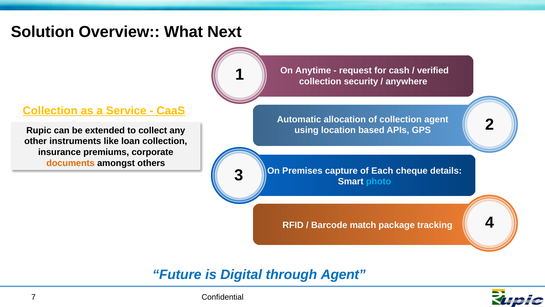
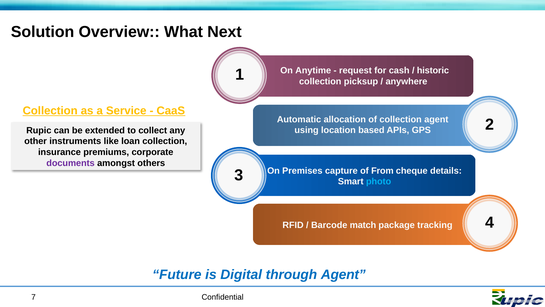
verified: verified -> historic (433, 71)
security: security -> picksup (361, 81)
documents colour: orange -> purple (71, 163)
Each: Each -> From (382, 170)
